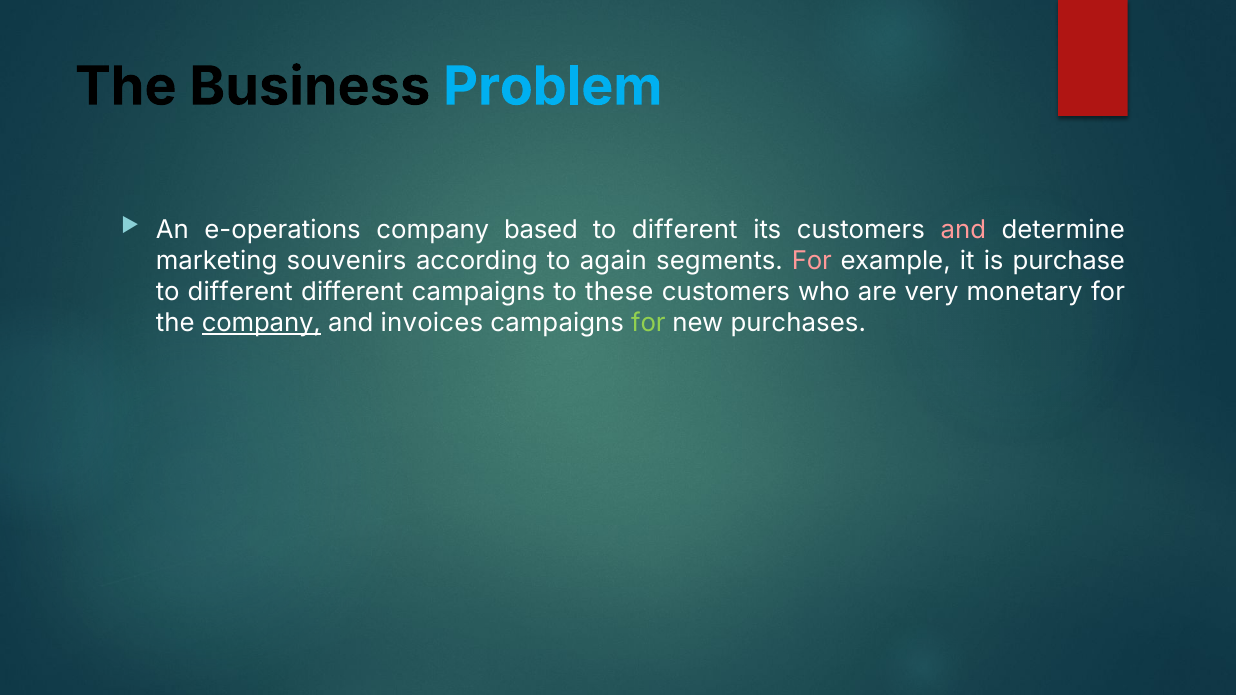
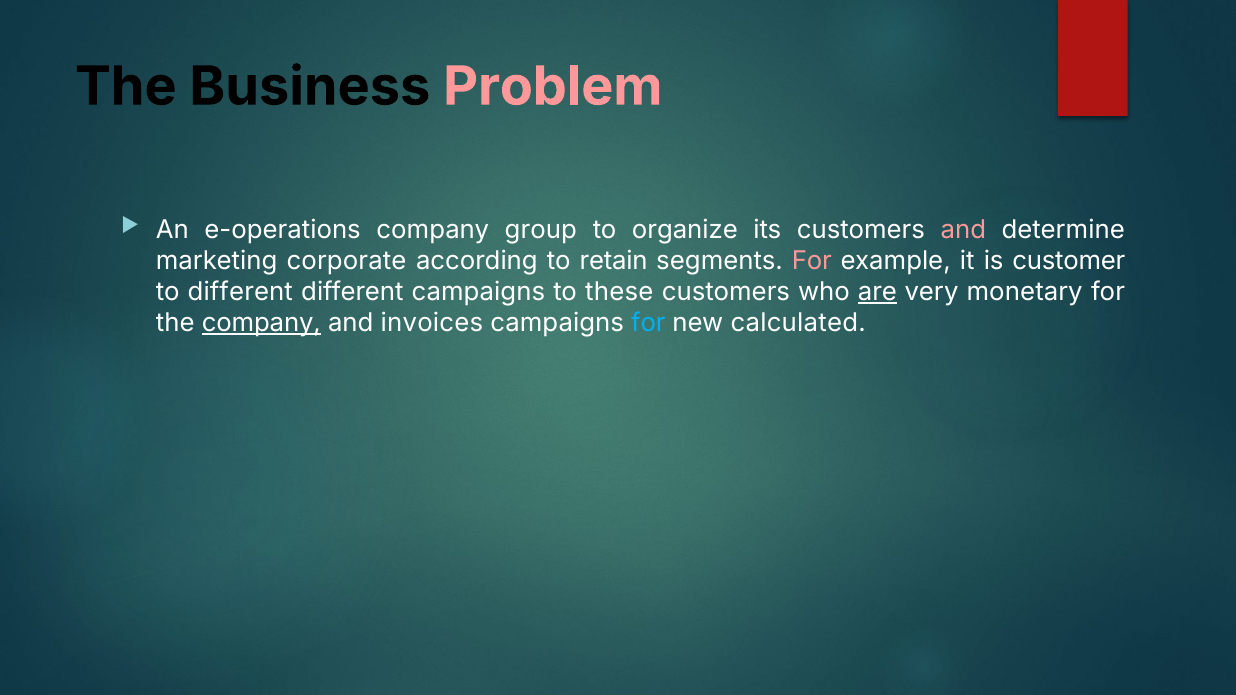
Problem colour: light blue -> pink (553, 87)
based: based -> group (541, 230)
different: different -> organize (685, 230)
souvenirs: souvenirs -> corporate (347, 261)
again: again -> retain (614, 261)
purchase: purchase -> customer (1069, 261)
are underline: none -> present (877, 292)
for colour: light green -> light blue (648, 323)
purchases: purchases -> calculated (798, 323)
